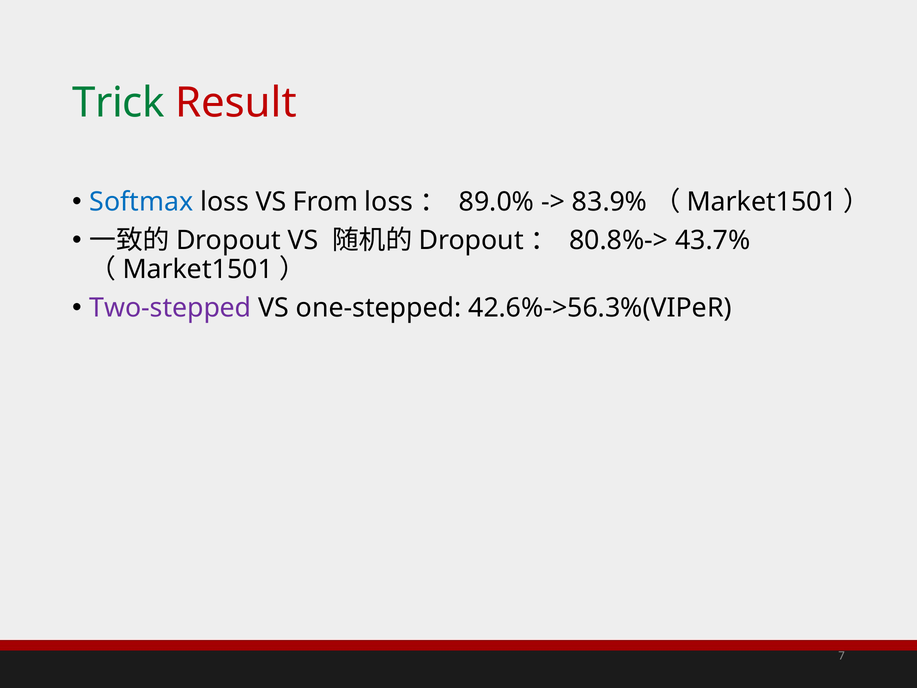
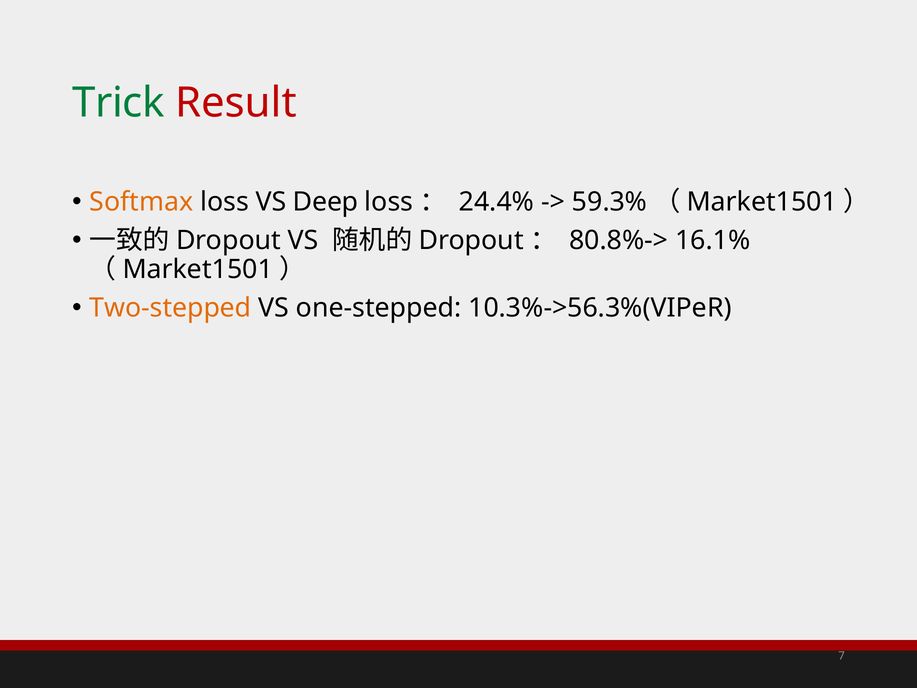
Softmax colour: blue -> orange (141, 202)
From: From -> Deep (326, 202)
89.0%: 89.0% -> 24.4% (497, 202)
83.9%: 83.9% -> 59.3% (610, 202)
43.7%: 43.7% -> 16.1% (713, 240)
Two-stepped colour: purple -> orange (170, 308)
42.6%->56.3%(VIPeR: 42.6%->56.3%(VIPeR -> 10.3%->56.3%(VIPeR (600, 308)
